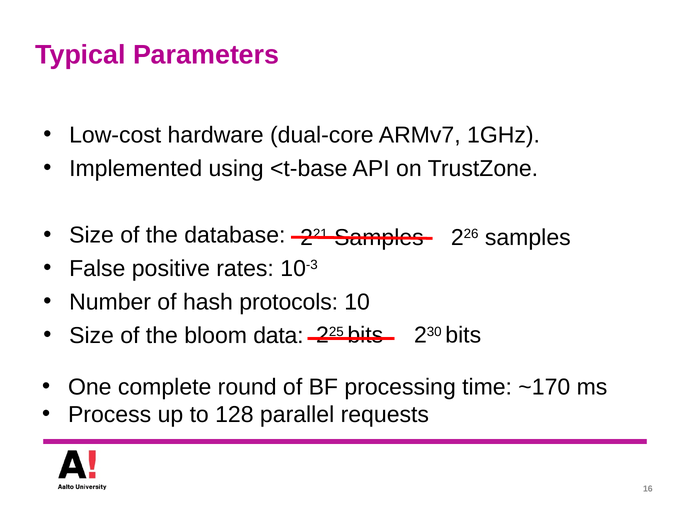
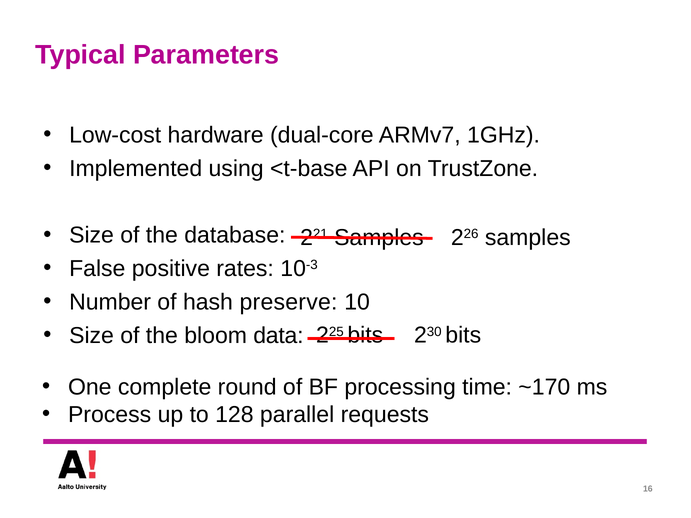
protocols: protocols -> preserve (289, 302)
